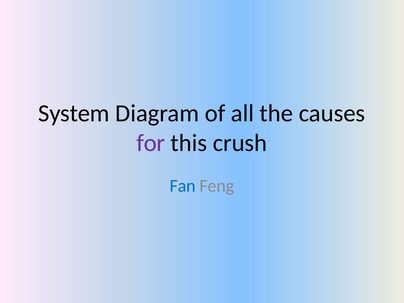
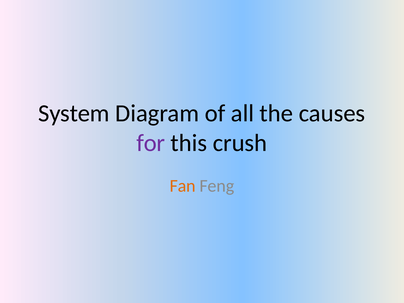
Fan colour: blue -> orange (183, 186)
